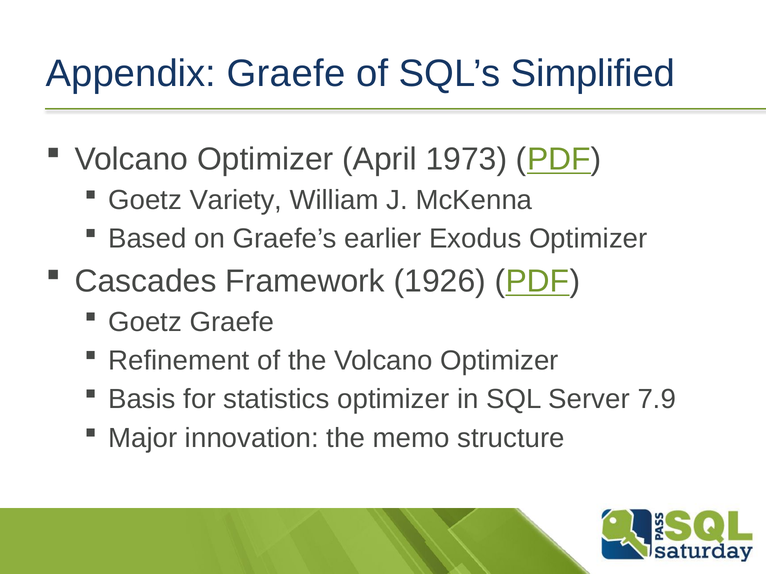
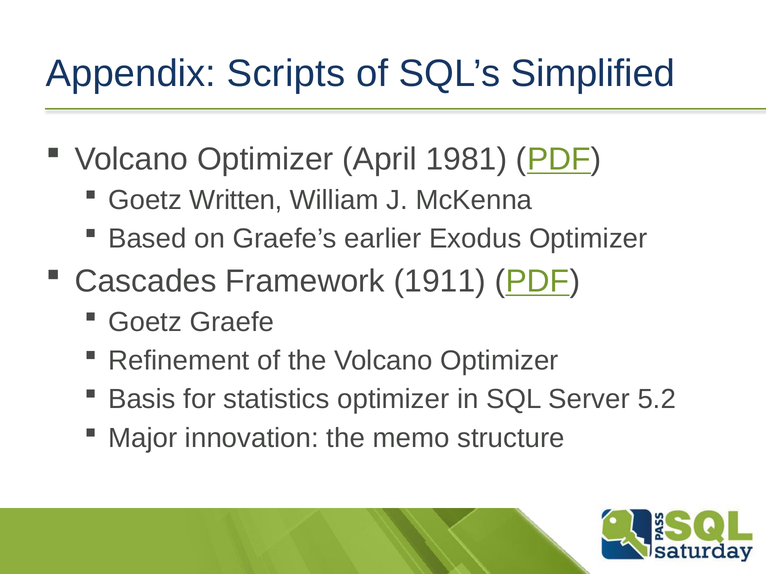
Appendix Graefe: Graefe -> Scripts (286, 74)
1973: 1973 -> 1981 (466, 159)
Variety: Variety -> Written (236, 200)
1926: 1926 -> 1911 (440, 281)
7.9: 7.9 -> 5.2 (657, 400)
